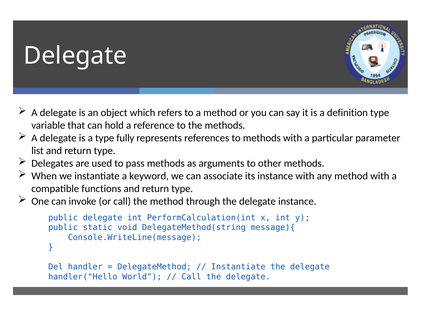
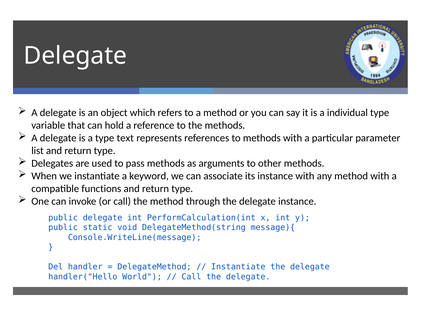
definition: definition -> individual (347, 113)
fully: fully -> text (125, 138)
